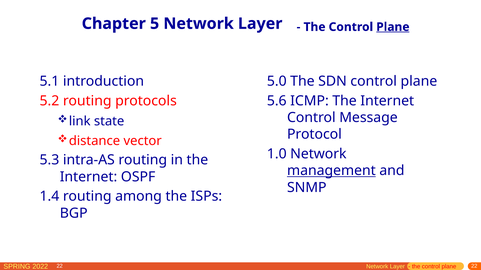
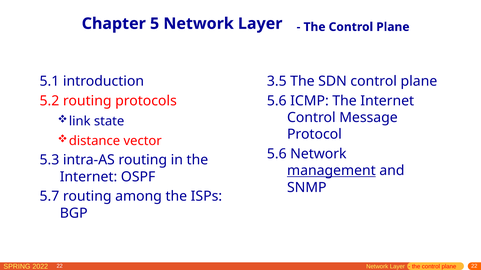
Plane underline: present -> none (393, 27)
5.0: 5.0 -> 3.5 (277, 81)
1.0: 1.0 -> 5.6 (277, 154)
1.4: 1.4 -> 5.7 (49, 197)
